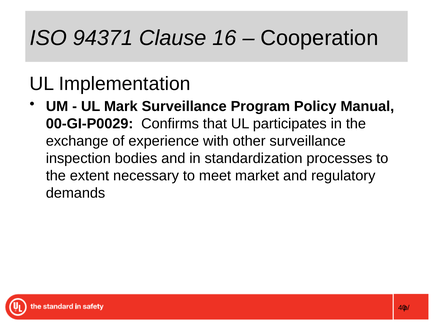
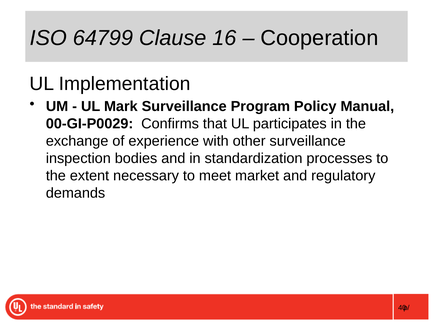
94371: 94371 -> 64799 (103, 38)
